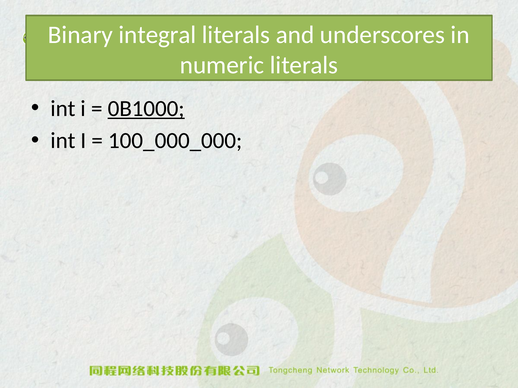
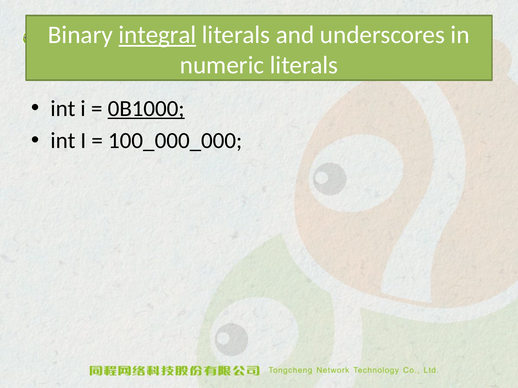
integral underline: none -> present (157, 35)
